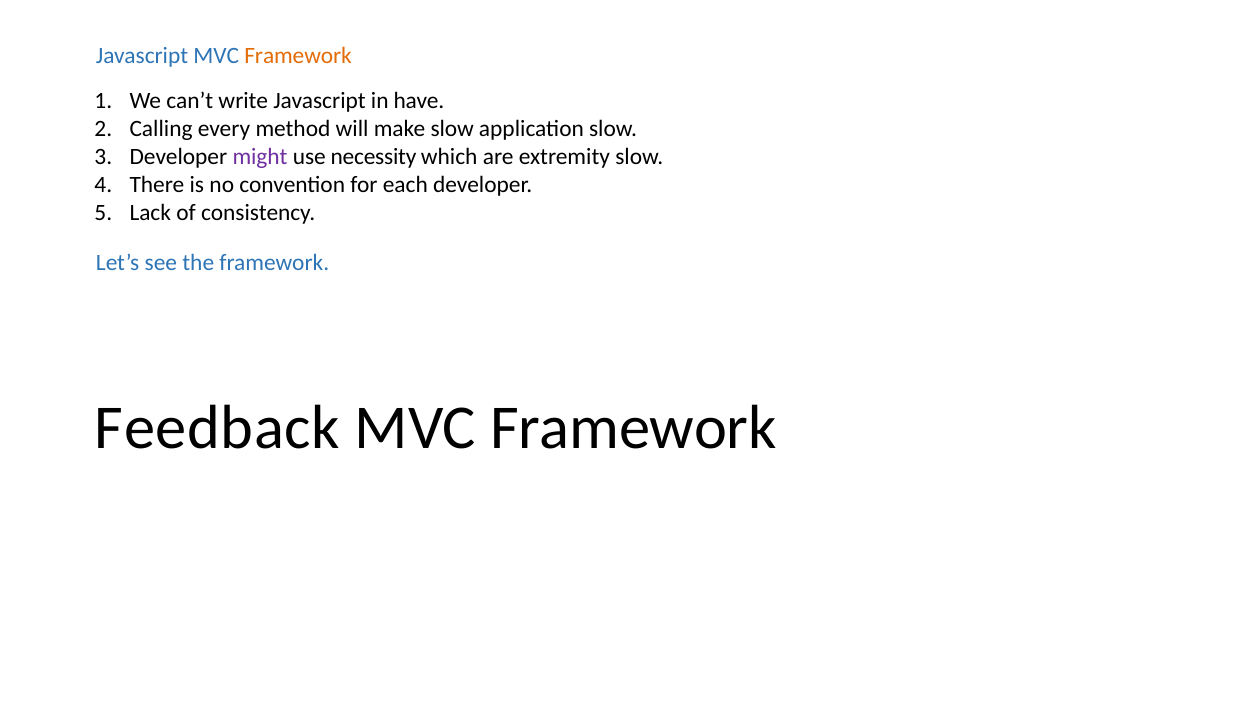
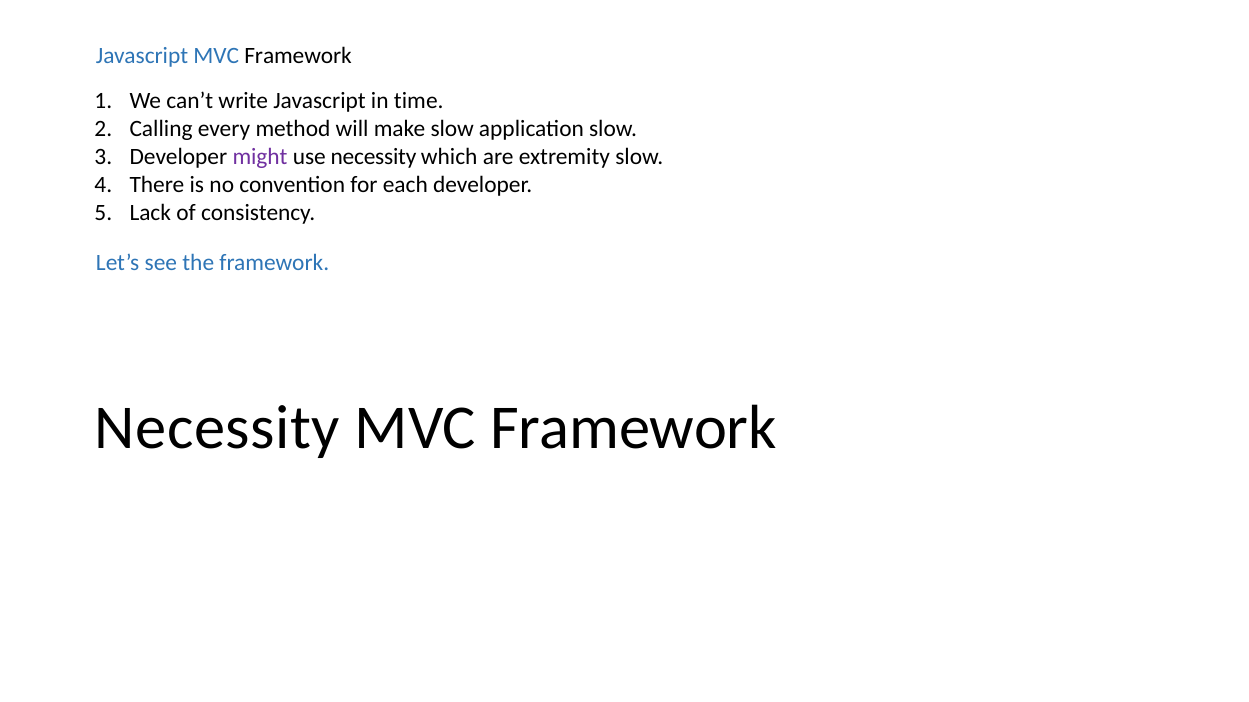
Framework colour: orange -> black (298, 56)
have: have -> time (419, 101)
Feedback: Feedback -> Necessity (217, 429)
